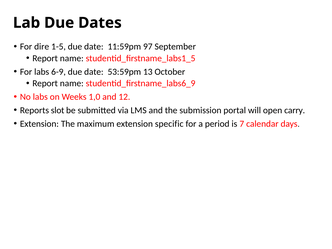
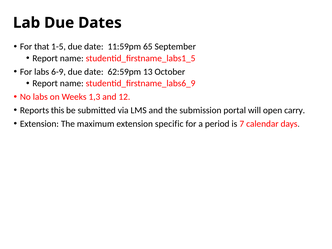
dire: dire -> that (42, 47)
97: 97 -> 65 (148, 47)
53:59pm: 53:59pm -> 62:59pm (124, 72)
1,0: 1,0 -> 1,3 (94, 97)
slot: slot -> this (58, 110)
